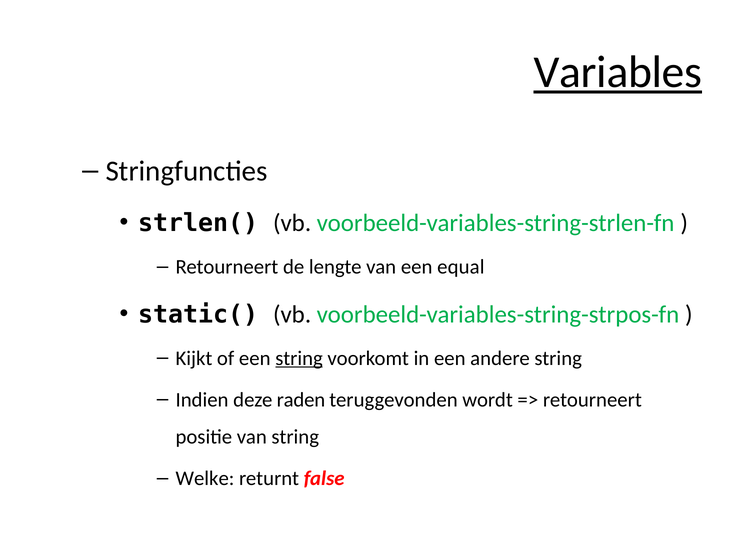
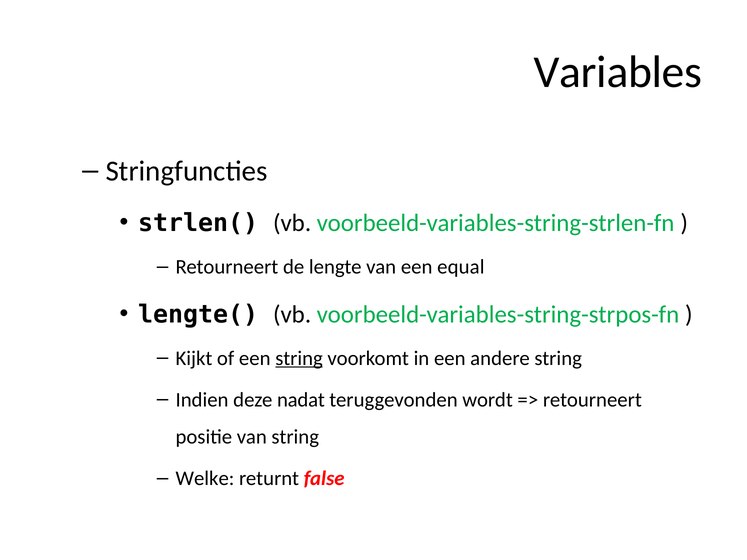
Variables underline: present -> none (618, 72)
static(: static( -> lengte( (198, 315)
raden: raden -> nadat (301, 400)
